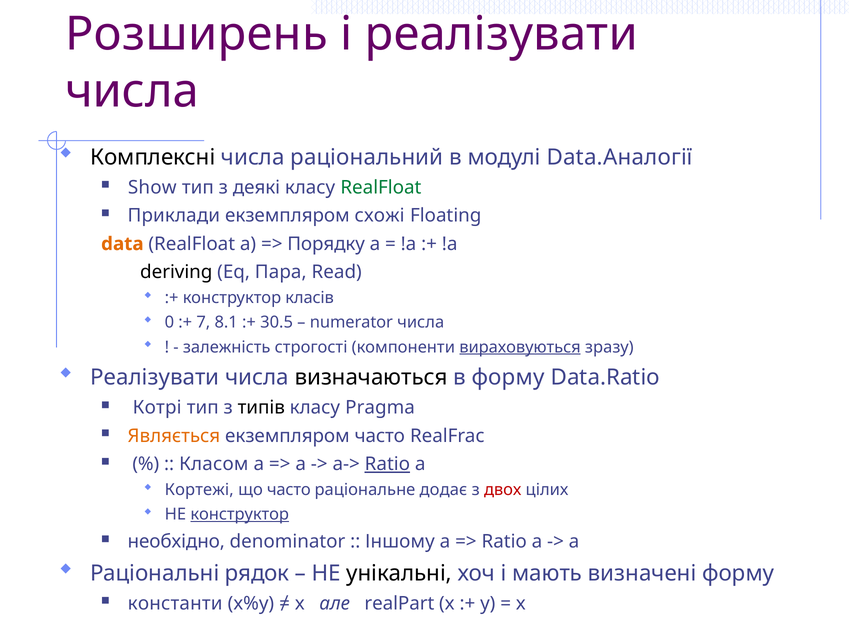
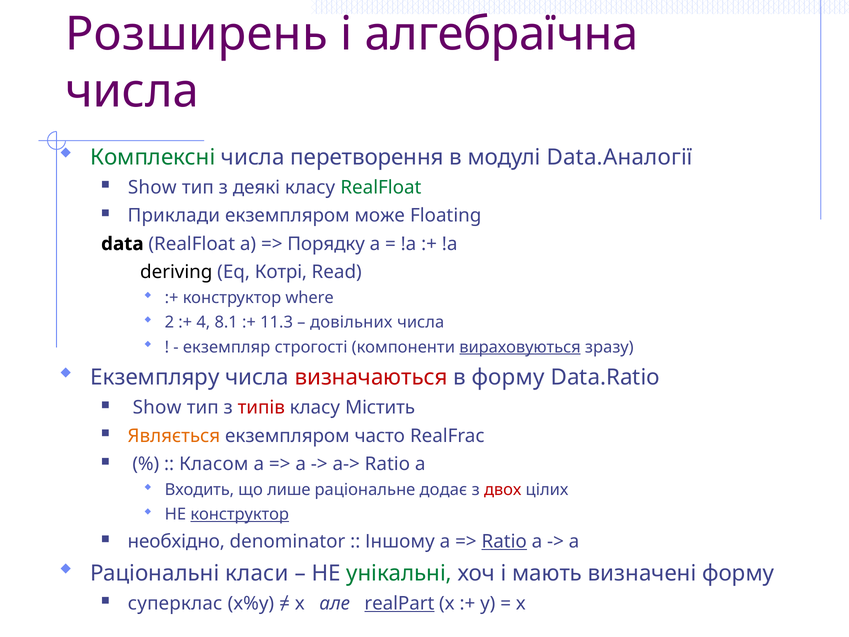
і реалізувати: реалізувати -> алгебраїчна (502, 34)
Комплексні colour: black -> green (153, 157)
раціональний: раціональний -> перетворення (367, 157)
схожі: схожі -> може (380, 216)
data colour: orange -> black (122, 244)
Пара: Пара -> Котрі (281, 272)
класів: класів -> where (310, 298)
0: 0 -> 2 (169, 322)
7: 7 -> 4 (203, 322)
30.5: 30.5 -> 11.3 (277, 322)
numerator: numerator -> довільних (351, 322)
залежність: залежність -> екземпляр (227, 347)
Реалізувати: Реалізувати -> Екземпляру (155, 377)
визначаються colour: black -> red (371, 377)
Котрі: Котрі -> Show (157, 407)
типів colour: black -> red (261, 407)
Pragma: Pragma -> Містить (380, 407)
Ratio underline: present -> none (387, 464)
Кортежі: Кортежі -> Входить (199, 490)
що часто: часто -> лише (289, 490)
Ratio underline: none -> present (504, 541)
рядок: рядок -> класи (257, 573)
унікальні colour: black -> green (399, 573)
константи: константи -> суперклас (175, 603)
realPart underline: none -> present (399, 603)
